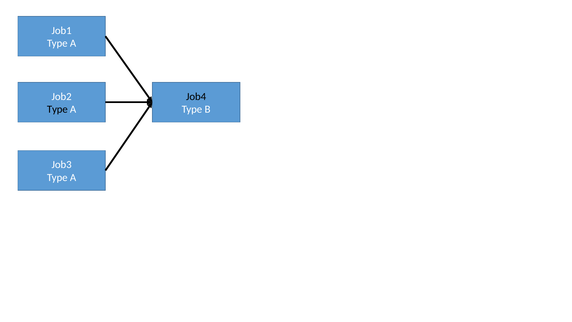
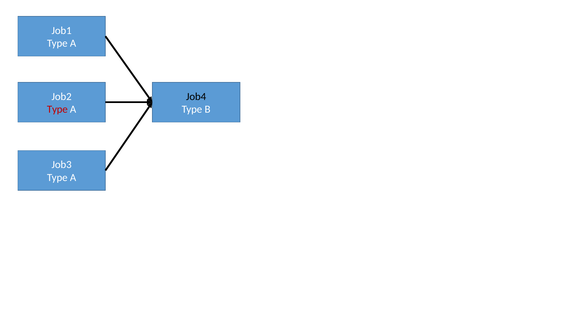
Type colour: black -> red (57, 109)
